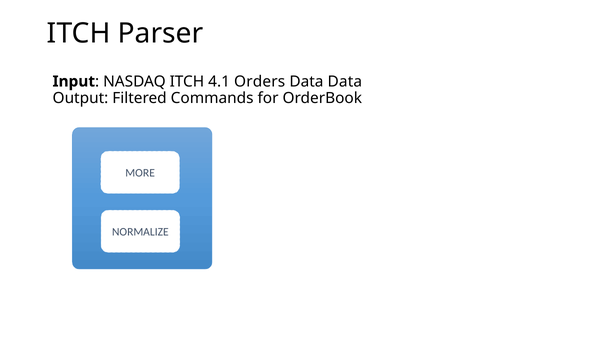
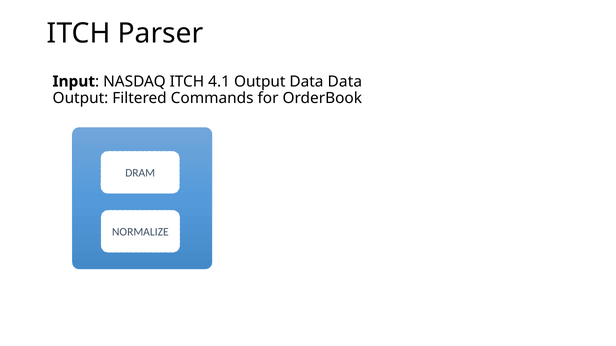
4.1 Orders: Orders -> Output (260, 82)
MORE: MORE -> DRAM (140, 173)
